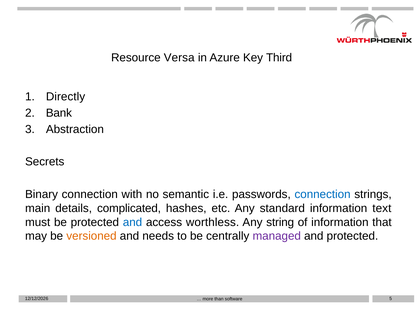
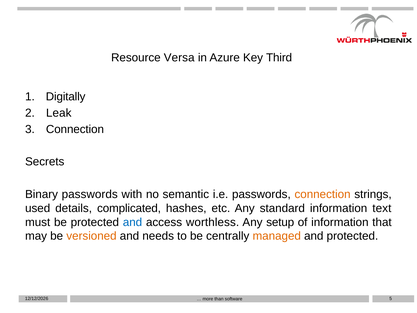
Directly: Directly -> Digitally (66, 97)
Bank: Bank -> Leak (59, 113)
Abstraction: Abstraction -> Connection (75, 129)
Binary connection: connection -> passwords (90, 194)
connection colour: blue -> orange (323, 194)
main: main -> used (38, 208)
string: string -> setup (280, 222)
managed colour: purple -> orange (277, 236)
